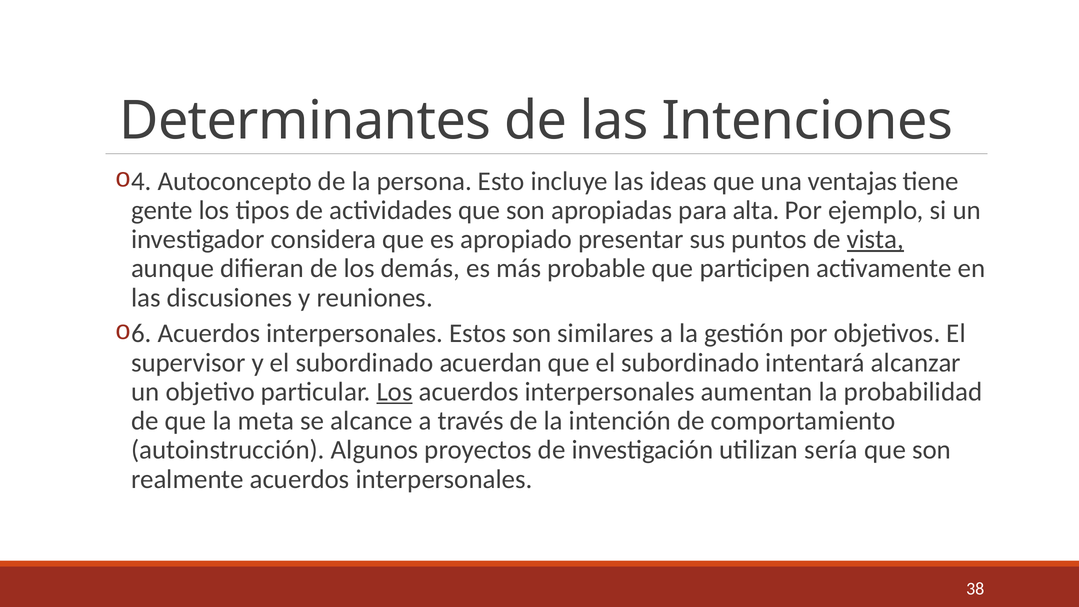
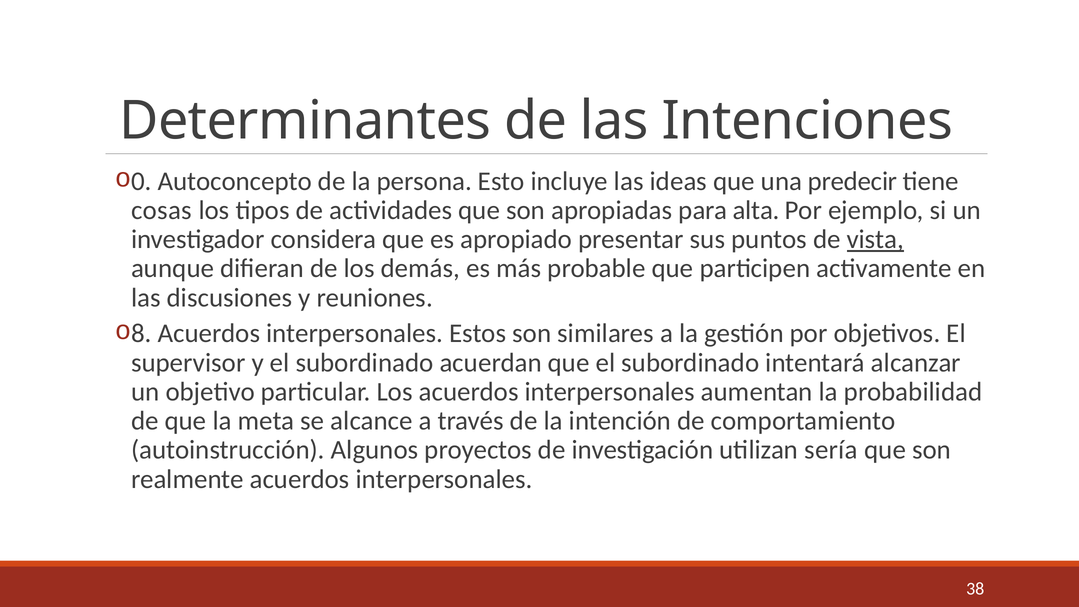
4: 4 -> 0 (141, 181)
ventajas: ventajas -> predecir (853, 181)
gente: gente -> cosas (162, 210)
6: 6 -> 8 (141, 333)
Los underline: present -> none (395, 392)
